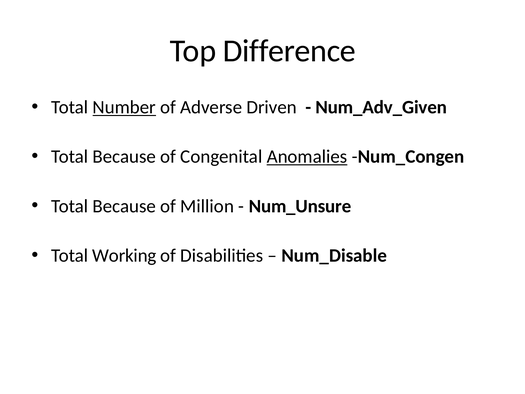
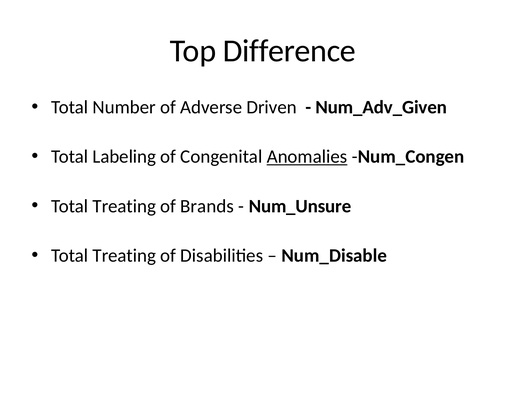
Number underline: present -> none (124, 107)
Because: Because -> Labeling (124, 157)
Because: Because -> Treating (124, 206)
Million: Million -> Brands (207, 206)
Working: Working -> Treating (124, 255)
